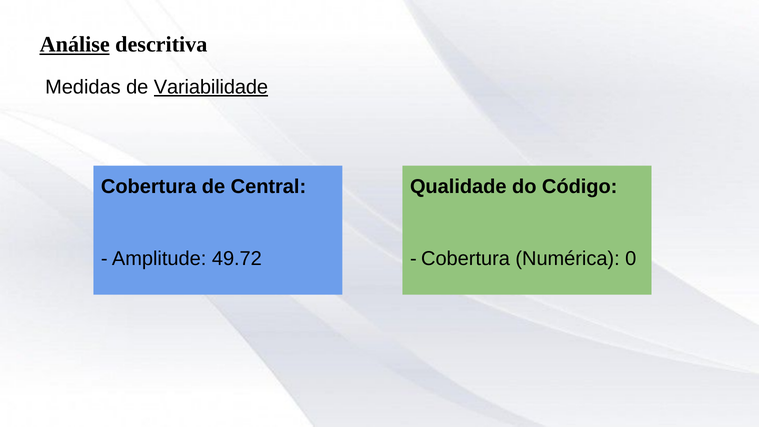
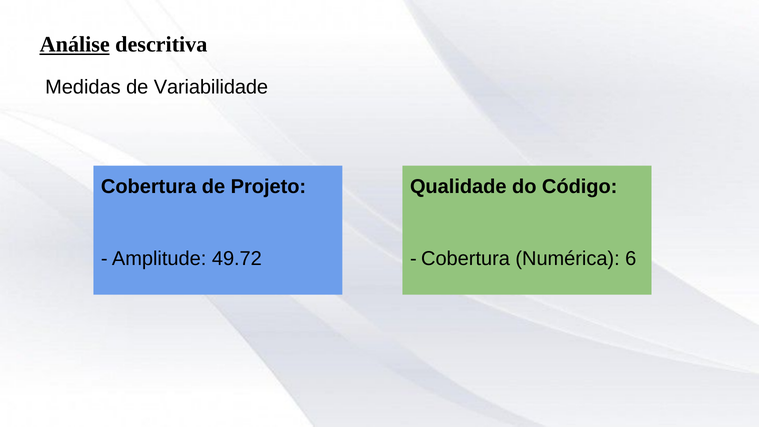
Variabilidade underline: present -> none (211, 87)
Central: Central -> Projeto (268, 187)
0: 0 -> 6 (631, 259)
